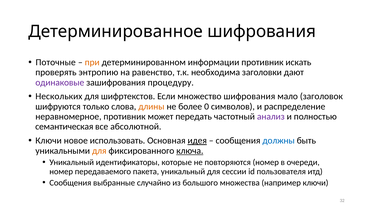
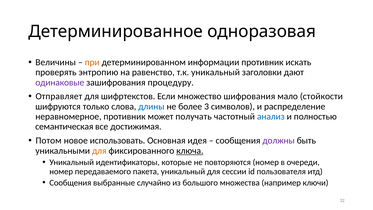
Детерминированное шифрования: шифрования -> одноразовая (262, 31)
Поточные: Поточные -> Величины (56, 62)
т.к необходима: необходима -> уникальный (216, 72)
Нескольких: Нескольких -> Отправляет (59, 96)
заголовок: заголовок -> стойкости (321, 96)
длины colour: orange -> blue (151, 106)
0: 0 -> 3 (207, 106)
передать: передать -> получать (194, 116)
анализ colour: purple -> blue (271, 116)
абсолютной: абсолютной -> достижимая (136, 127)
Ключи: Ключи -> Потом (49, 140)
идея underline: present -> none (197, 140)
должны colour: blue -> purple (279, 140)
